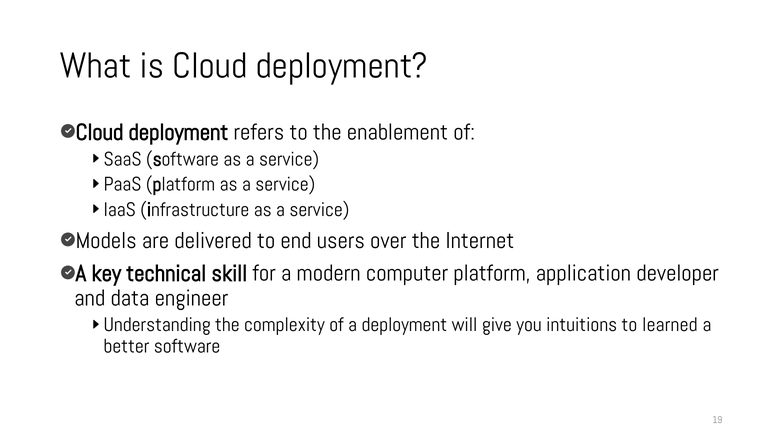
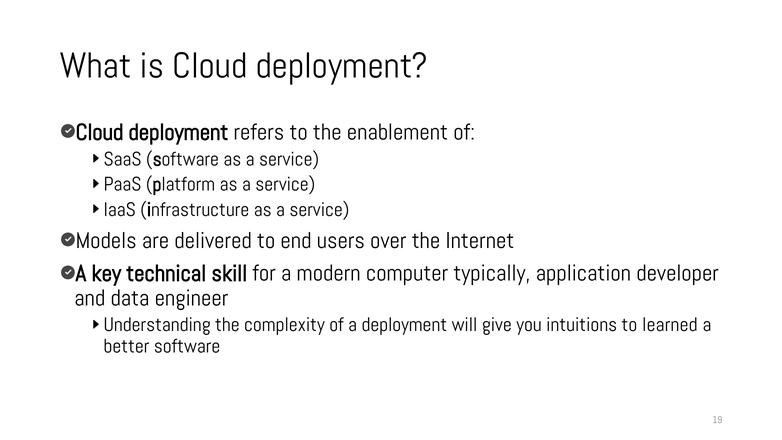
computer platform: platform -> typically (492, 273)
